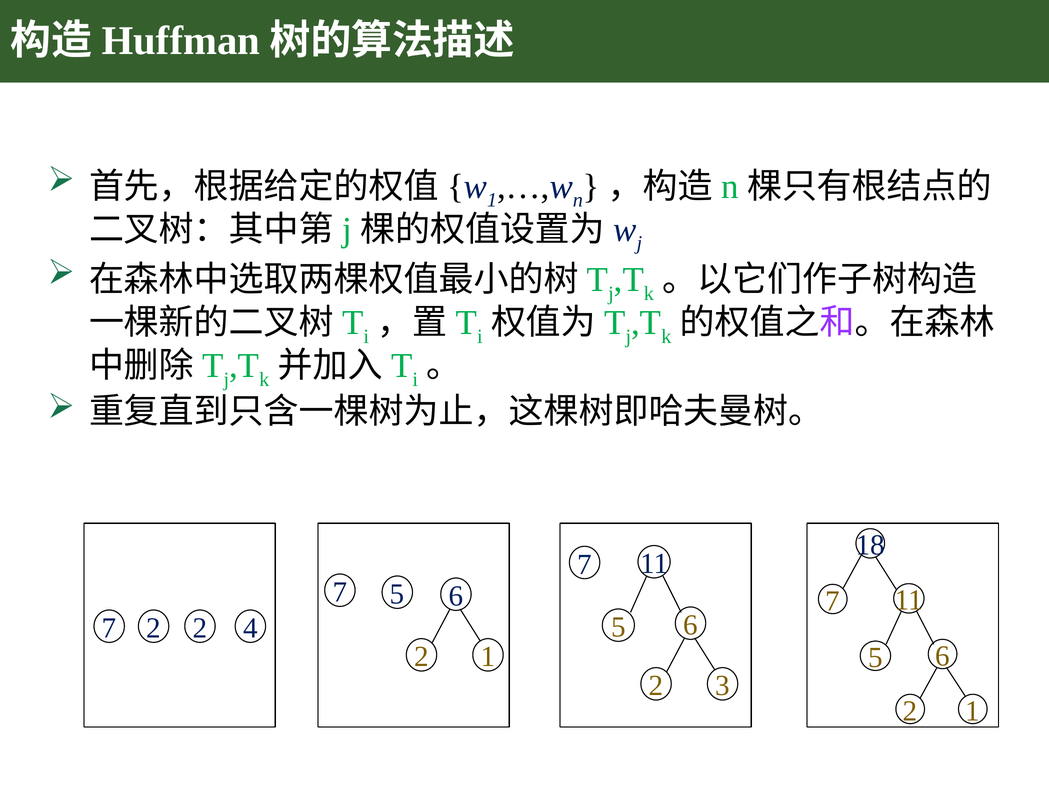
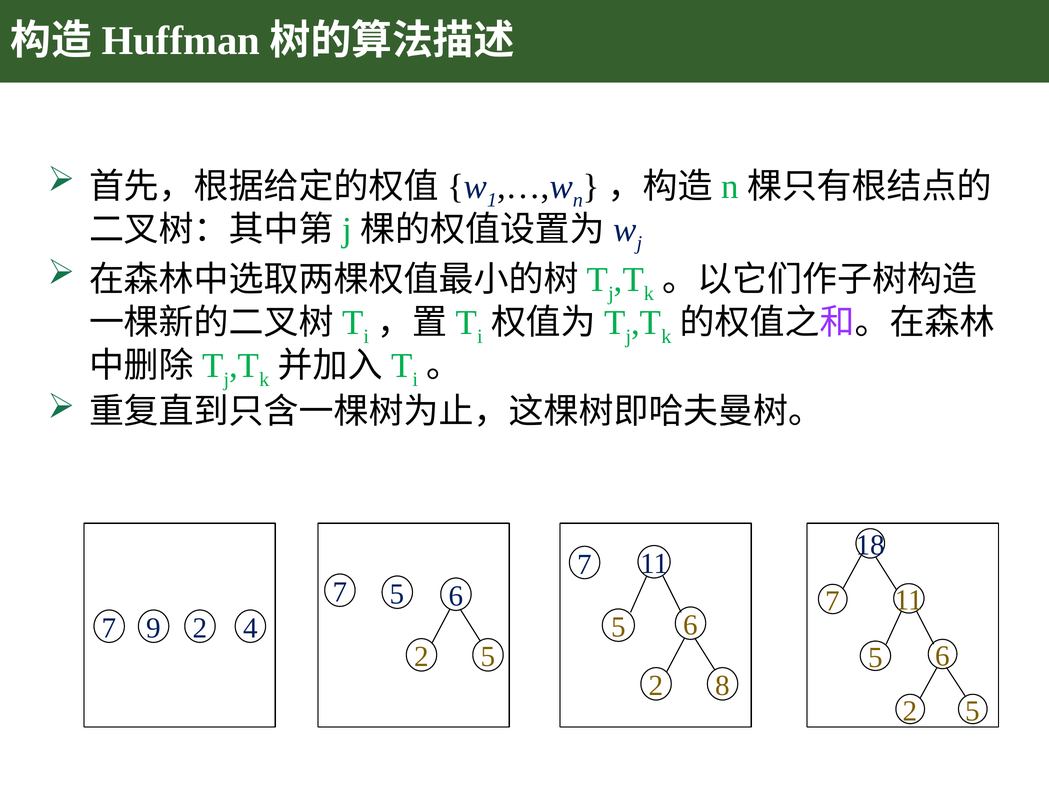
7 2: 2 -> 9 (154, 628)
1: 1 -> 5 (488, 657)
3: 3 -> 8 (723, 686)
1: 1 -> 5 (973, 711)
